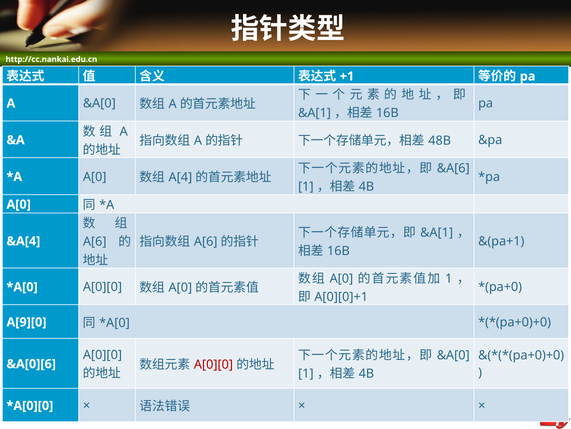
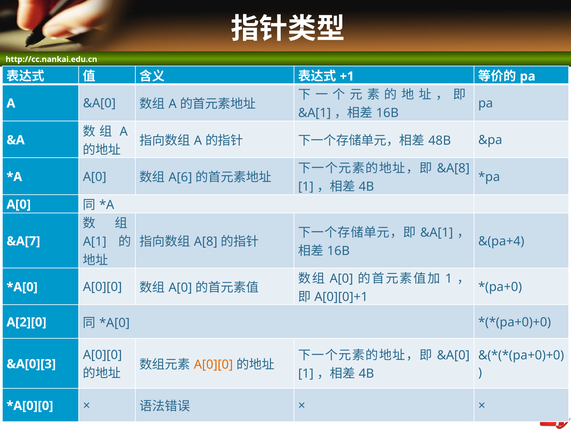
&A[6: &A[6 -> &A[8 (453, 168)
A[4: A[4 -> A[6 (180, 177)
A[6: A[6 -> A[8 (206, 241)
&(pa+1: &(pa+1 -> &(pa+4 (501, 241)
A[6: A[6 -> A[1 (95, 241)
&A[4: &A[4 -> &A[7 (23, 241)
A[9][0: A[9][0 -> A[2][0 (26, 322)
A[0][0 colour: red -> orange (213, 364)
&A[0][6: &A[0][6 -> &A[0][3 (31, 363)
